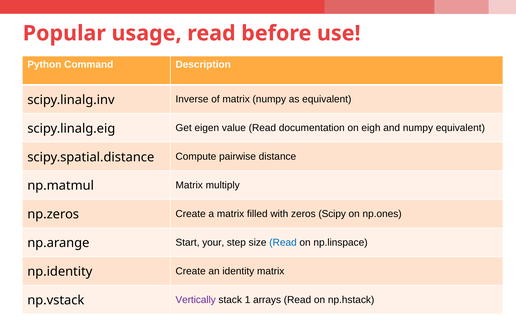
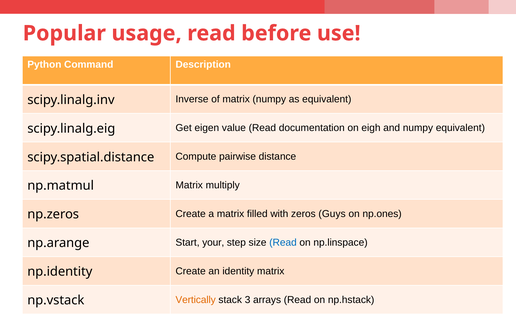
Scipy: Scipy -> Guys (332, 214)
Vertically colour: purple -> orange (196, 300)
1: 1 -> 3 (248, 300)
